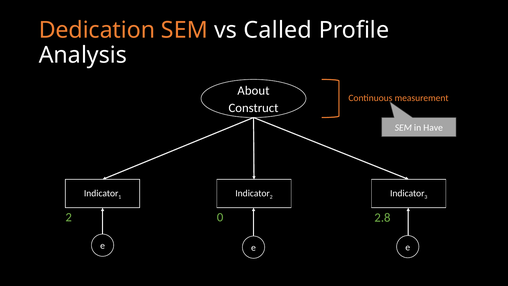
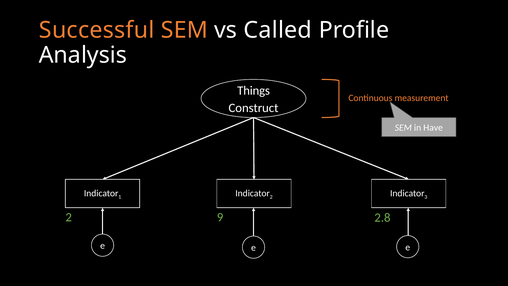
Dedication: Dedication -> Successful (97, 30)
About: About -> Things (254, 91)
0: 0 -> 9 (220, 217)
